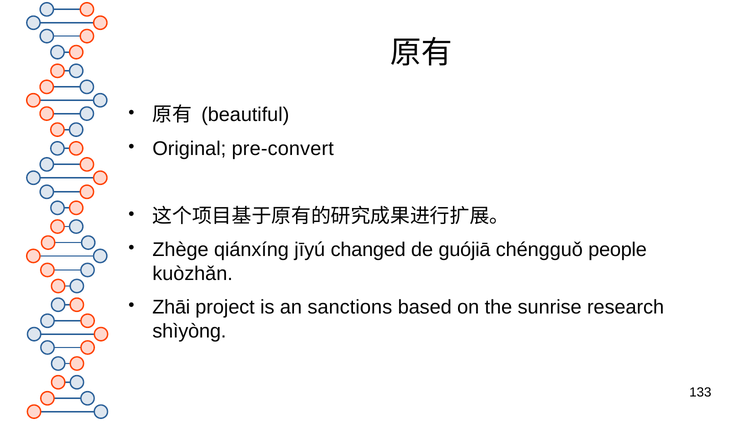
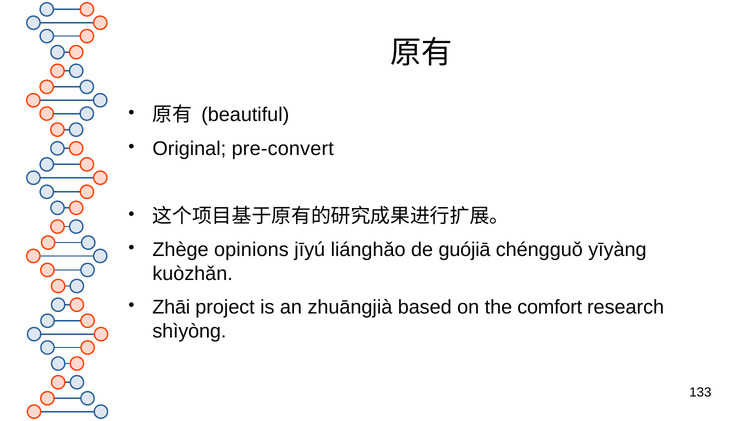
qiánxíng: qiánxíng -> opinions (251, 250)
changed: changed -> liánghǎo (368, 250)
people: people -> yīyàng (617, 250)
sanctions: sanctions -> zhuāngjià (350, 308)
sunrise: sunrise -> comfort (550, 308)
